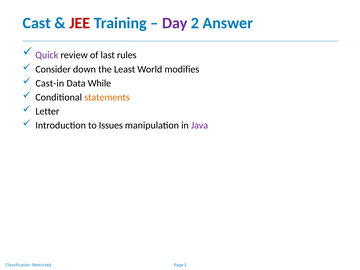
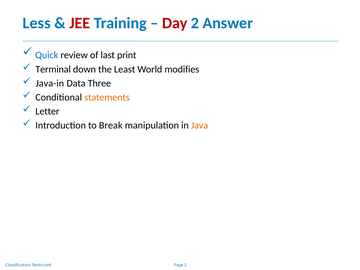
Cast: Cast -> Less (37, 23)
Day colour: purple -> red (175, 23)
Quick colour: purple -> blue (47, 55)
rules: rules -> print (127, 55)
Consider: Consider -> Terminal (53, 69)
Cast-in: Cast-in -> Java-in (50, 83)
While: While -> Three (99, 83)
Issues: Issues -> Break (111, 125)
Java colour: purple -> orange (200, 125)
